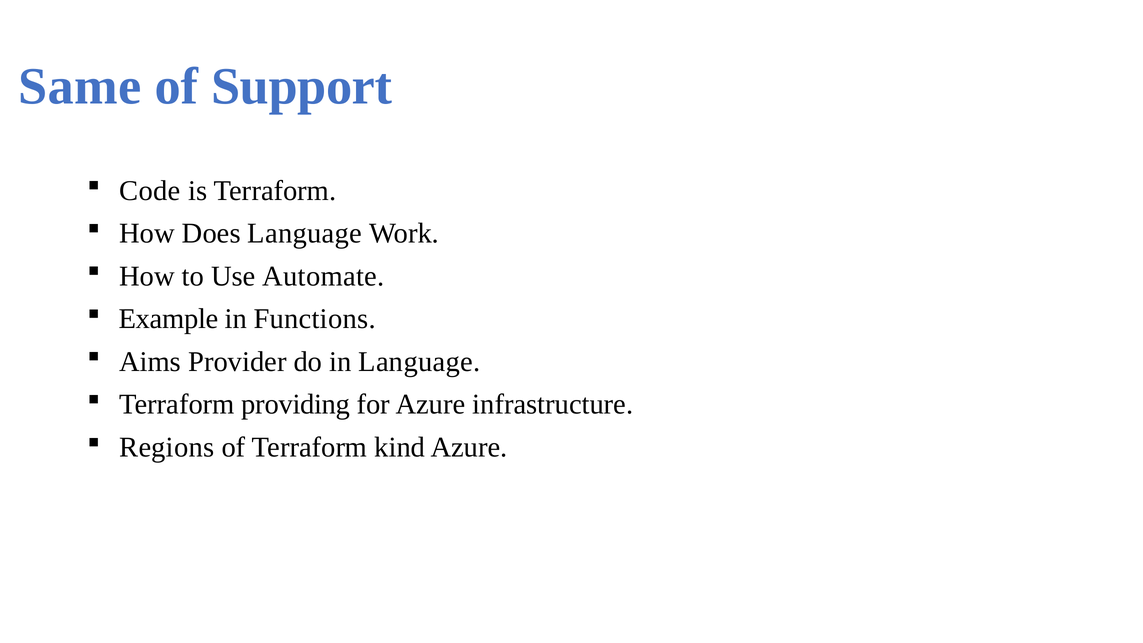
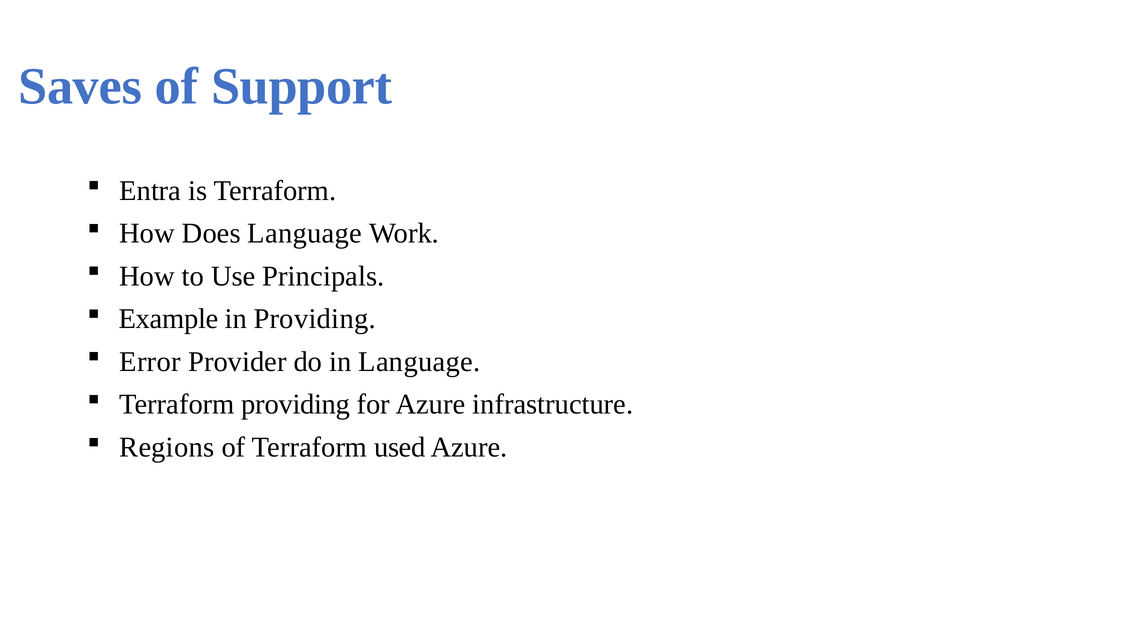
Same: Same -> Saves (80, 87)
Code: Code -> Entra (150, 191)
Automate: Automate -> Principals (323, 276)
in Functions: Functions -> Providing (315, 319)
Aims: Aims -> Error (150, 362)
kind: kind -> used (400, 447)
